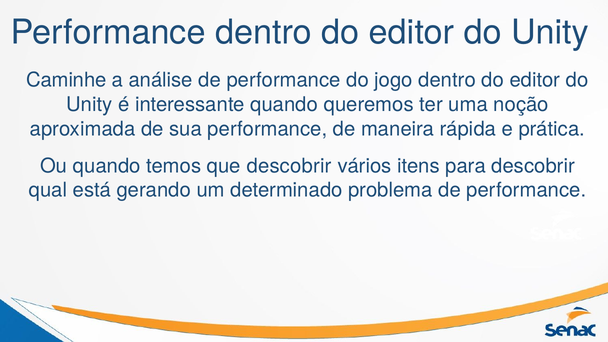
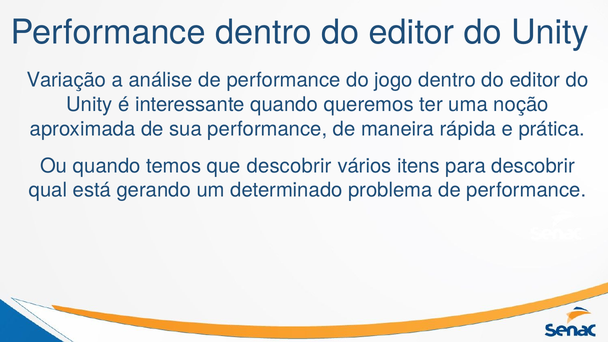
Caminhe: Caminhe -> Variação (66, 80)
